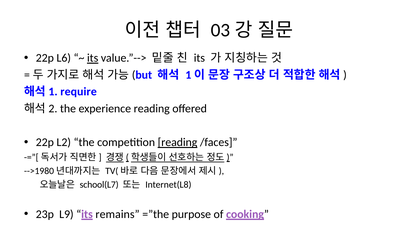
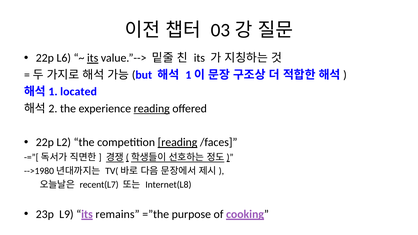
require: require -> located (79, 92)
reading underline: none -> present (152, 109)
school(L7: school(L7 -> recent(L7 (99, 185)
